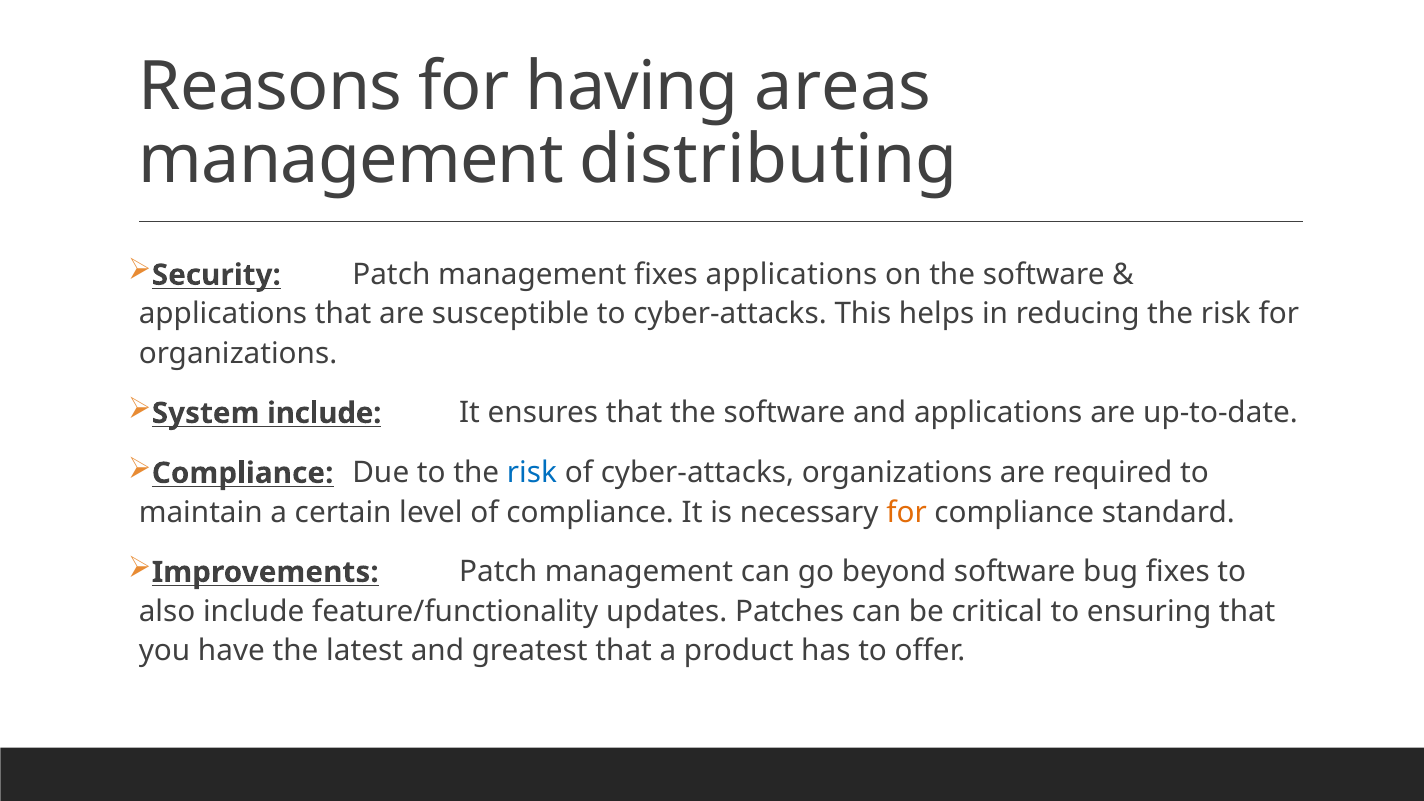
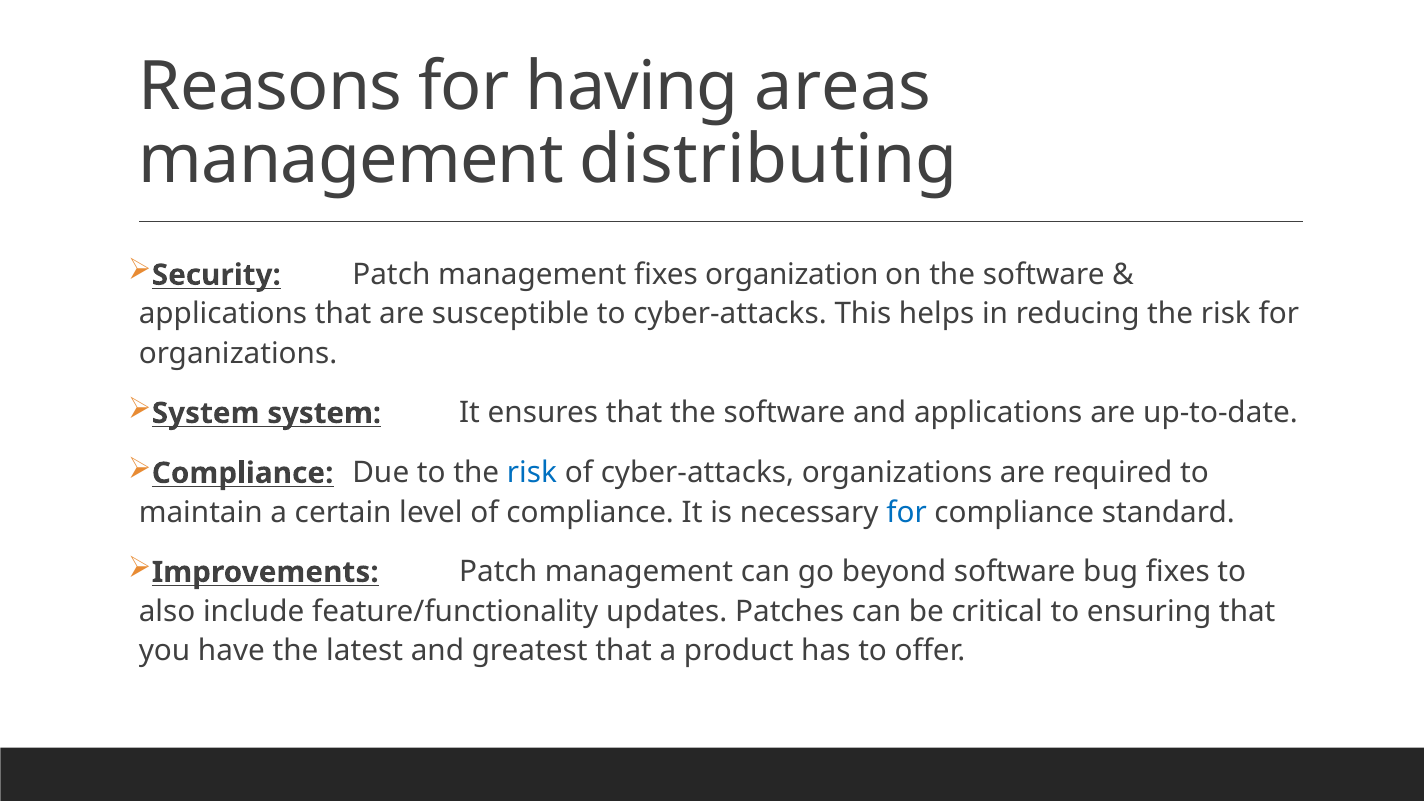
fixes applications: applications -> organization (792, 275)
System include: include -> system (324, 413)
for colour: orange -> blue (907, 512)
